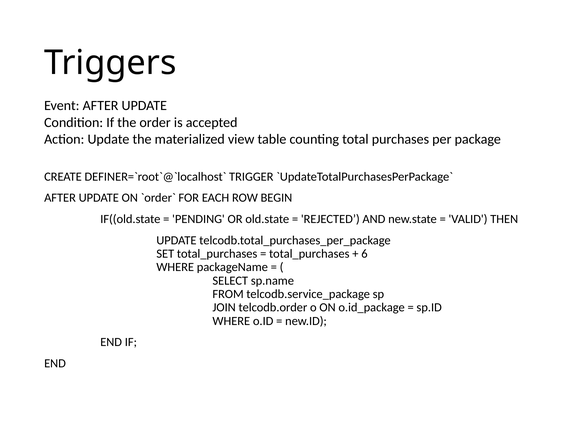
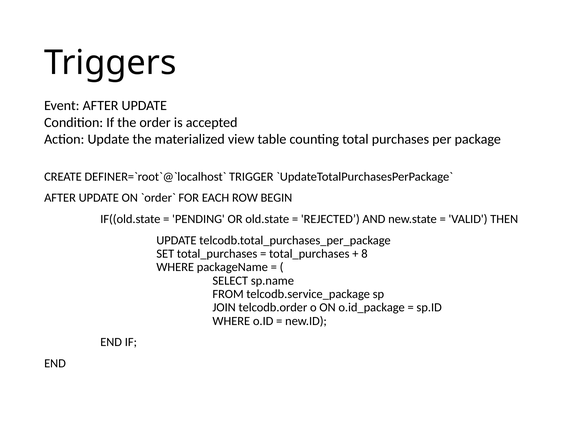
6: 6 -> 8 (364, 254)
